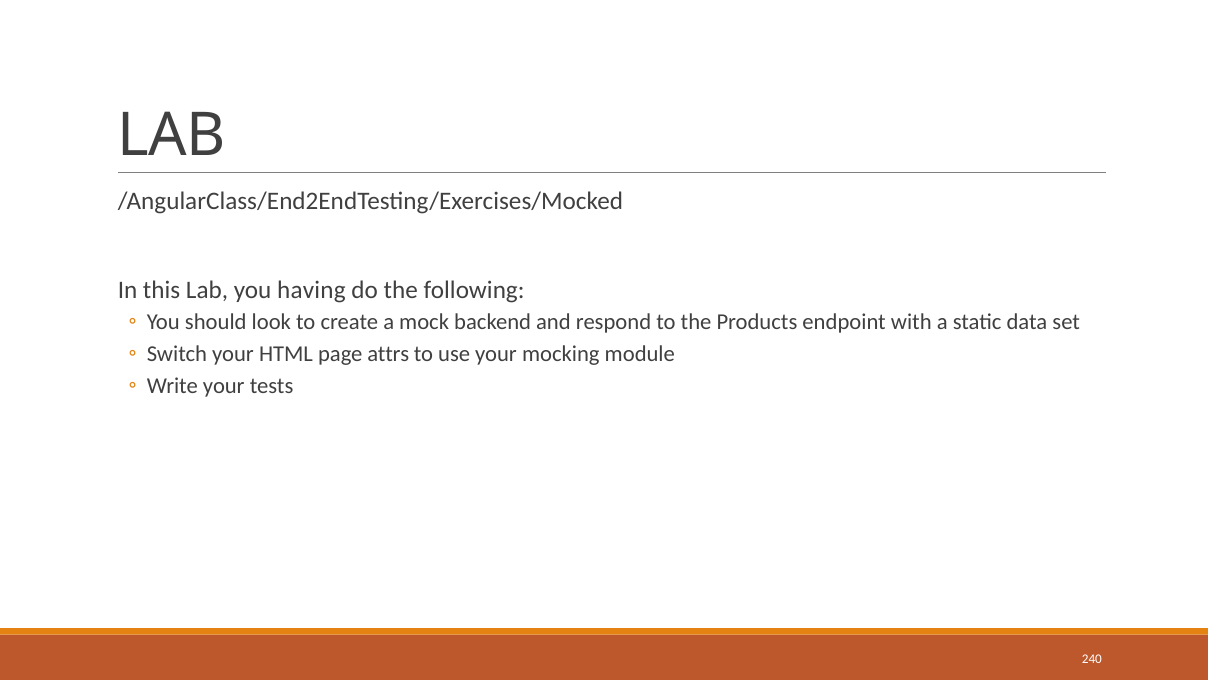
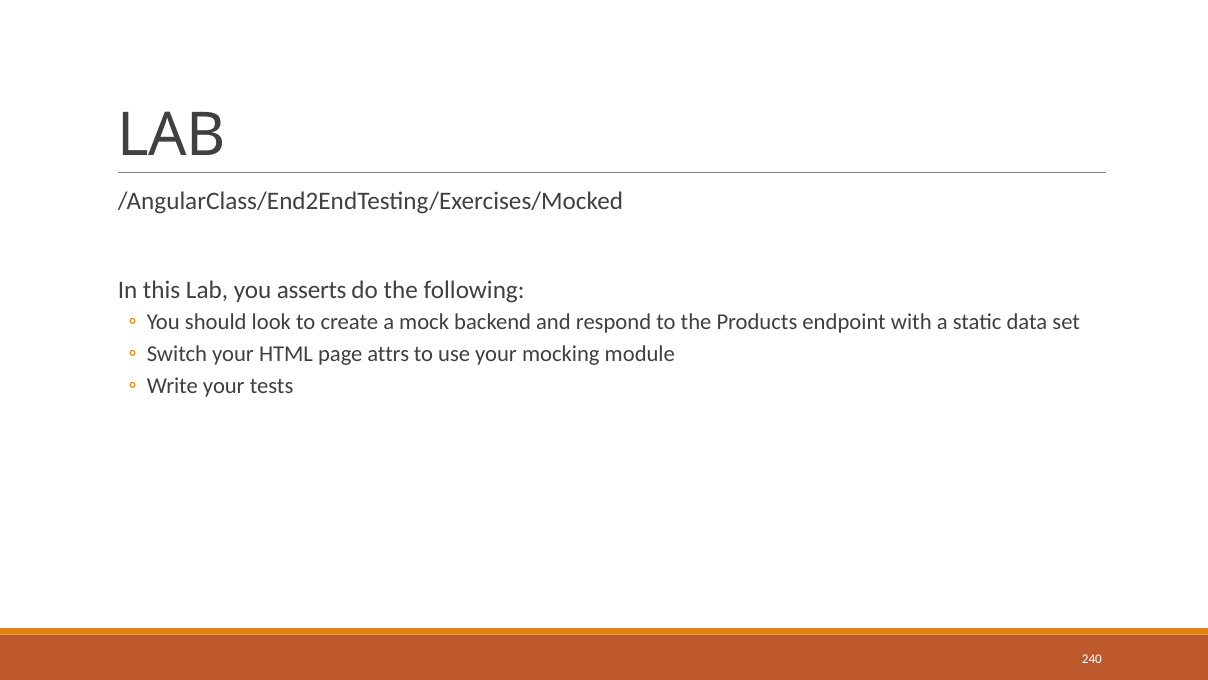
having: having -> asserts (312, 290)
